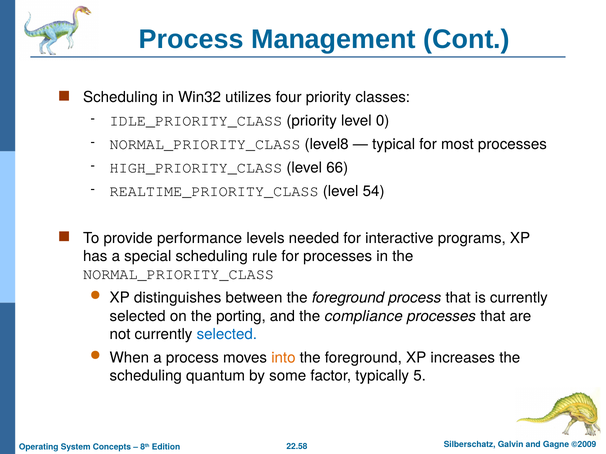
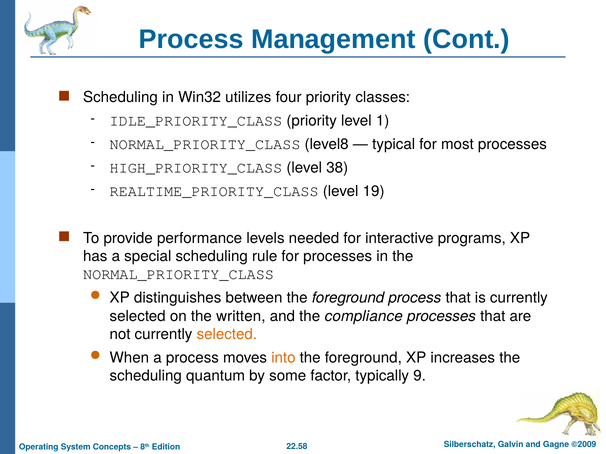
0: 0 -> 1 (383, 121)
66: 66 -> 38 (337, 168)
54: 54 -> 19 (374, 191)
porting: porting -> written (241, 316)
selected colour: blue -> orange (227, 335)
5: 5 -> 9 (420, 376)
